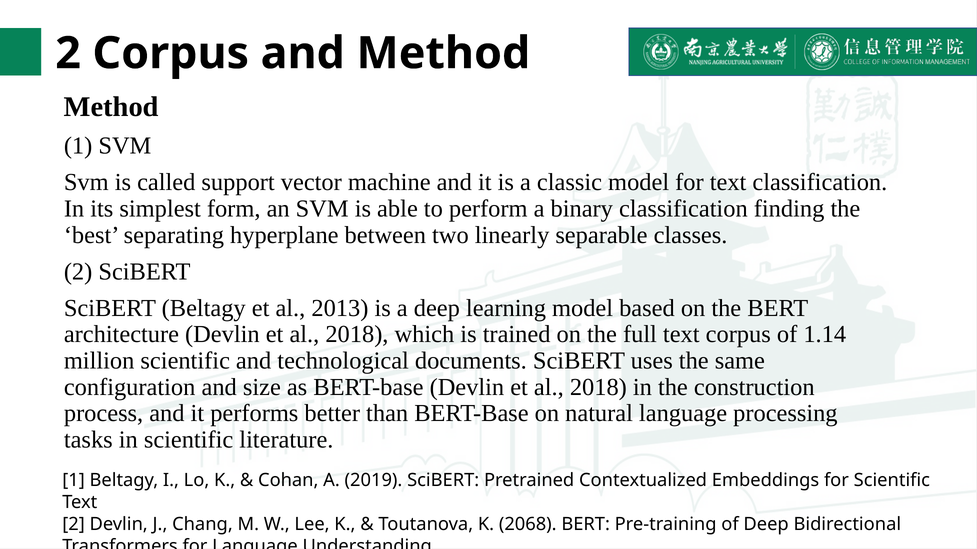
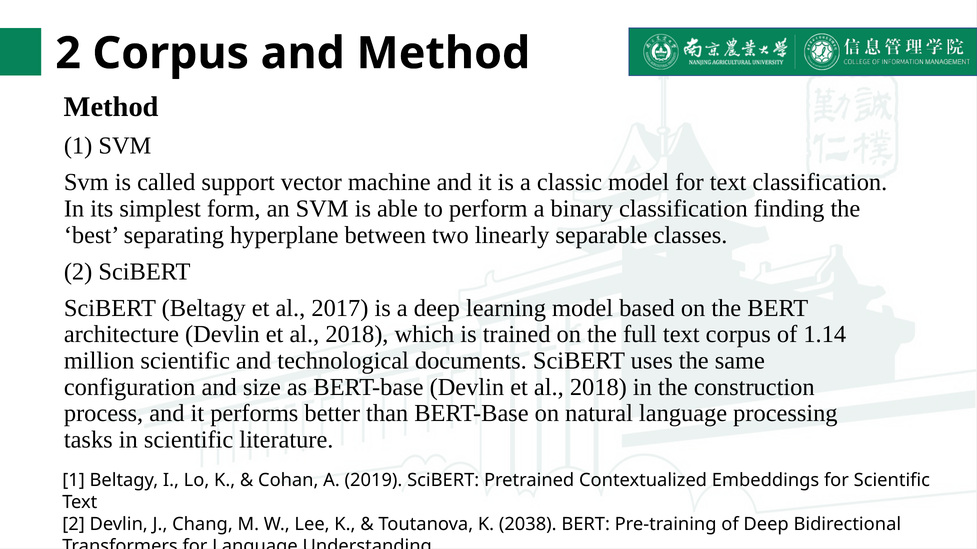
2013: 2013 -> 2017 (340, 308)
2068: 2068 -> 2038 (528, 525)
